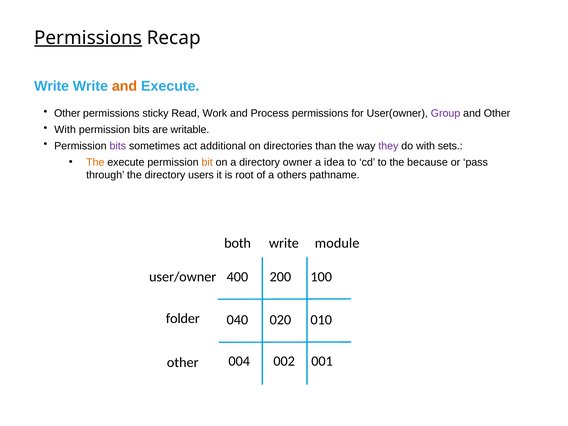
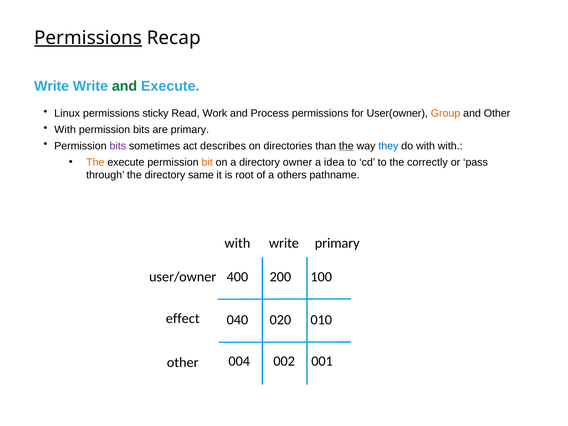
and colour: orange -> green (125, 86)
Other: Other -> Linux (67, 113)
Group colour: purple -> orange (446, 113)
are writable: writable -> primary (190, 130)
additional: additional -> describes (223, 146)
the underline: none -> present (346, 146)
they colour: purple -> blue (388, 146)
with sets: sets -> with (450, 146)
because: because -> correctly (427, 162)
users: users -> same (201, 175)
both: both -> with (237, 243)
write module: module -> primary (337, 243)
folder: folder -> effect (183, 319)
